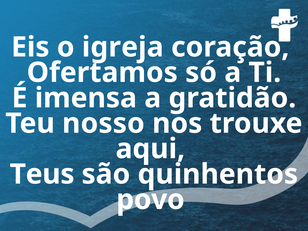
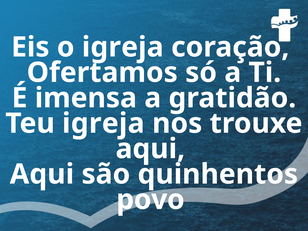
Teu nosso: nosso -> igreja (103, 123)
Teus: Teus -> Aqui (42, 174)
